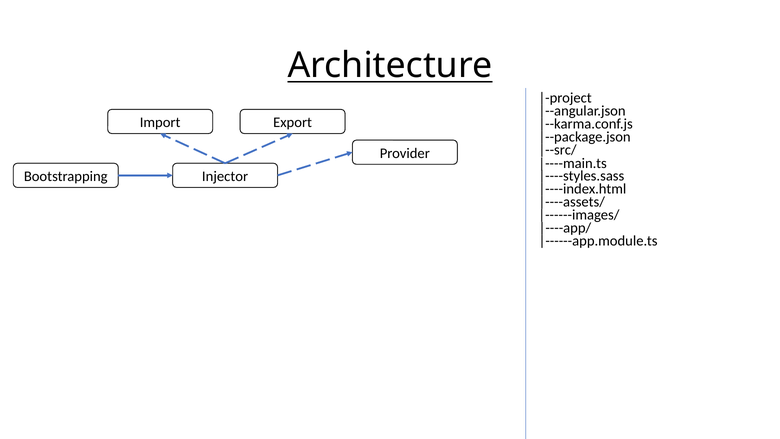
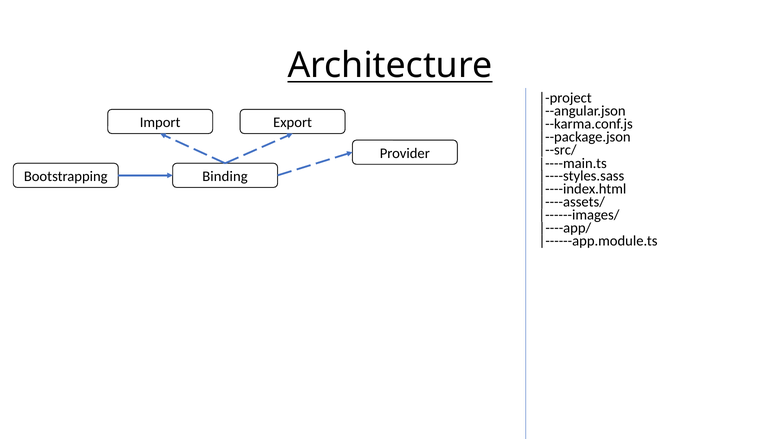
Injector: Injector -> Binding (225, 176)
